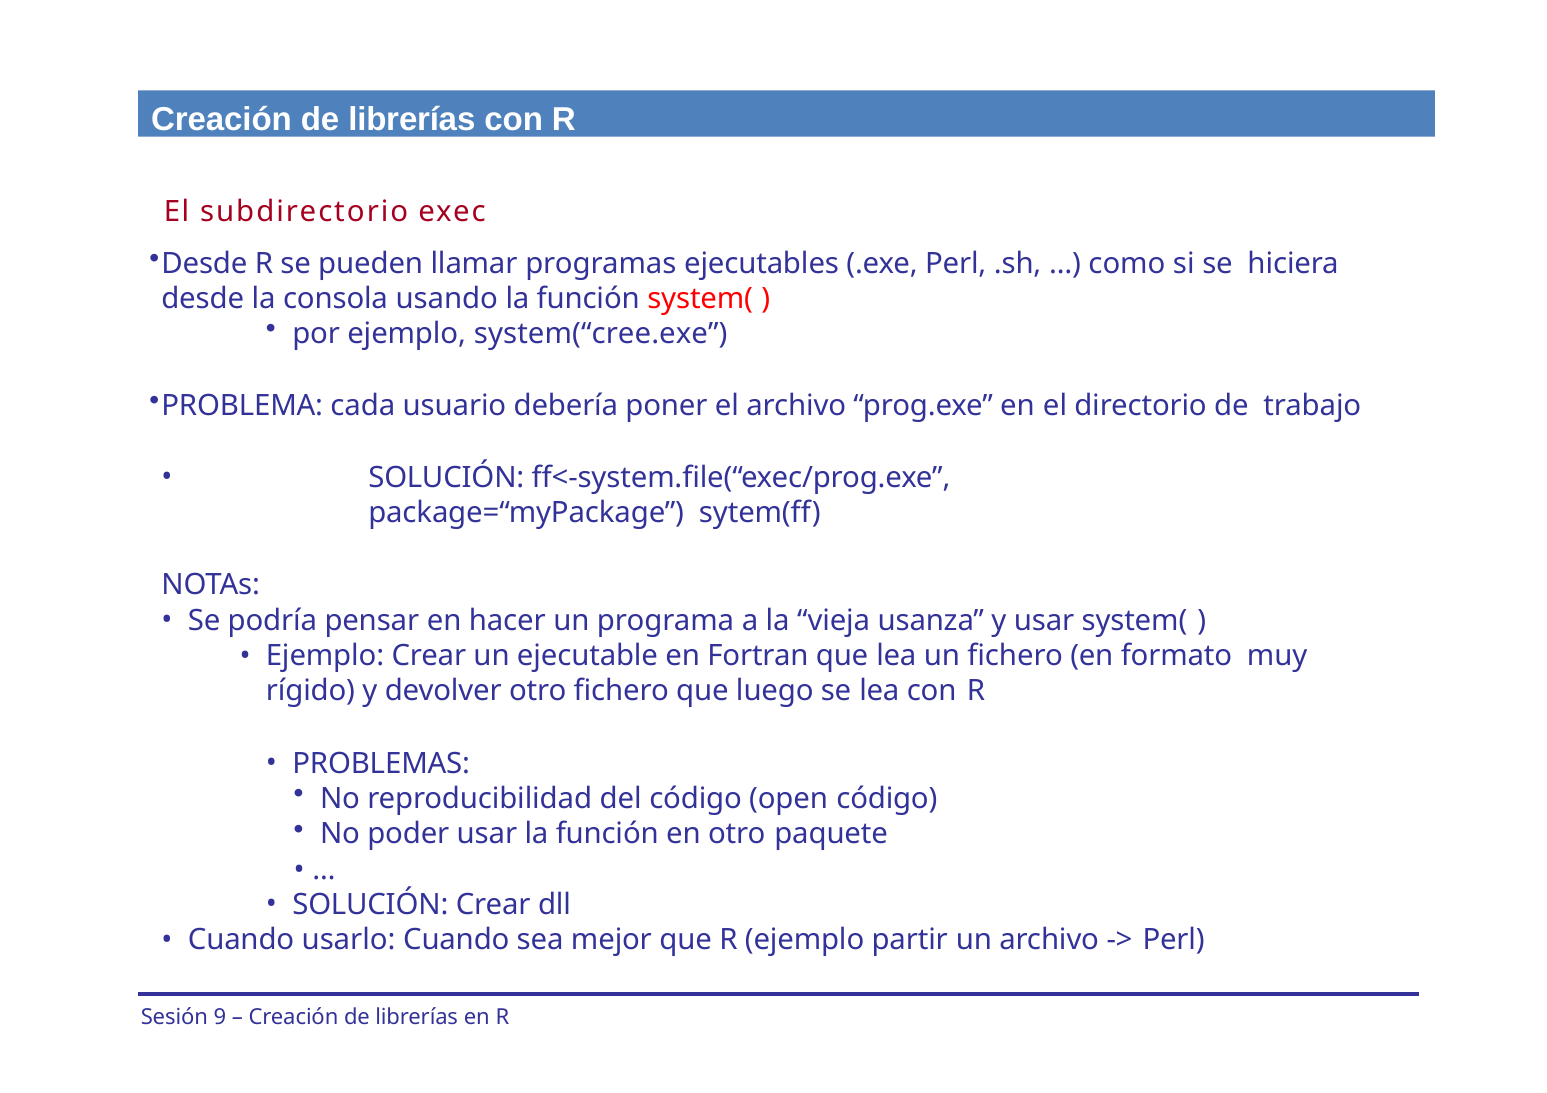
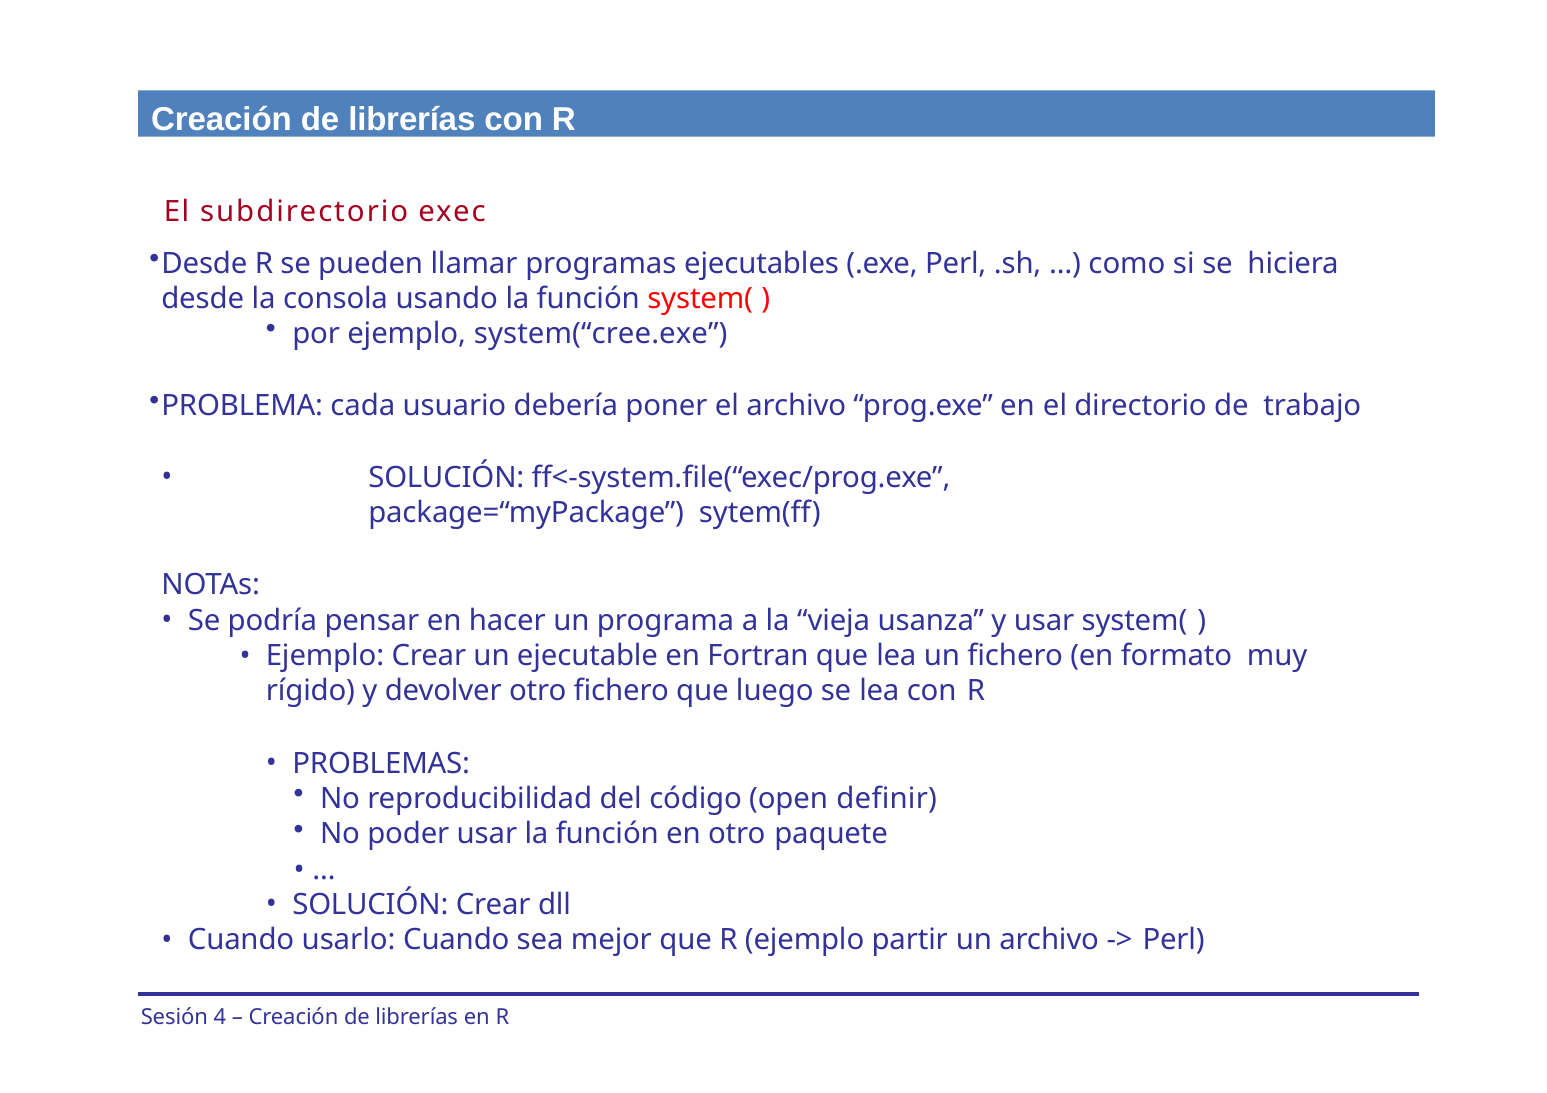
open código: código -> definir (887, 799)
9: 9 -> 4 (220, 1018)
